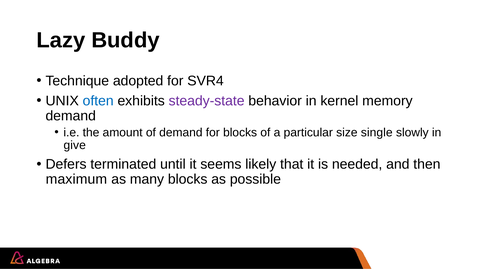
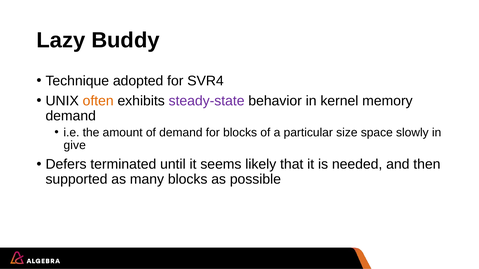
often colour: blue -> orange (98, 101)
single: single -> space (377, 133)
maximum: maximum -> supported (76, 180)
